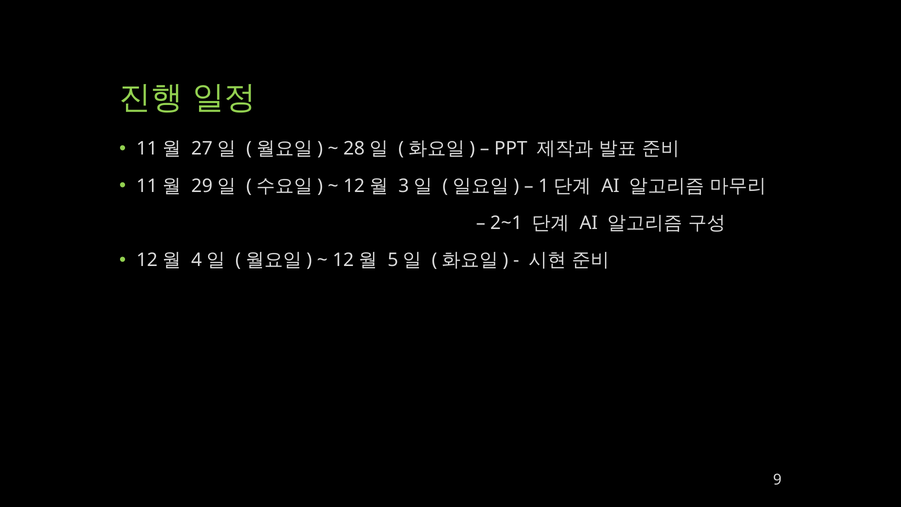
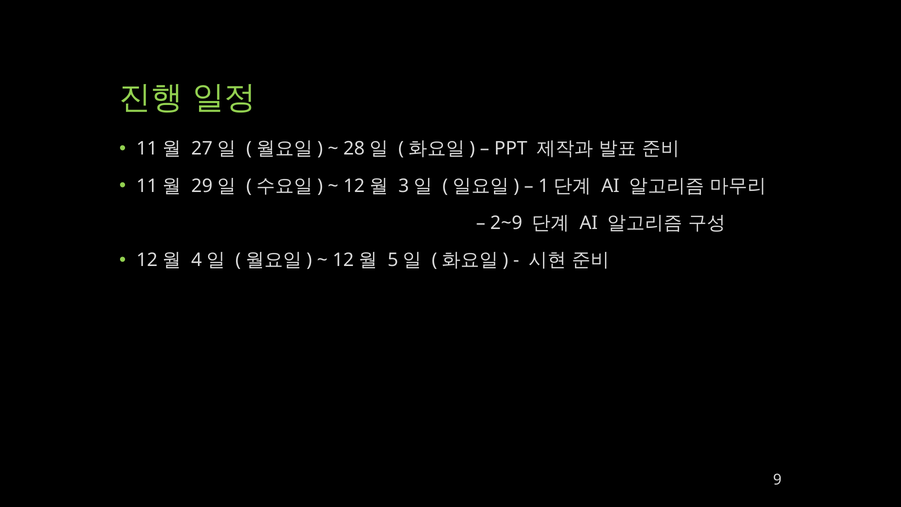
2~1: 2~1 -> 2~9 (506, 223)
